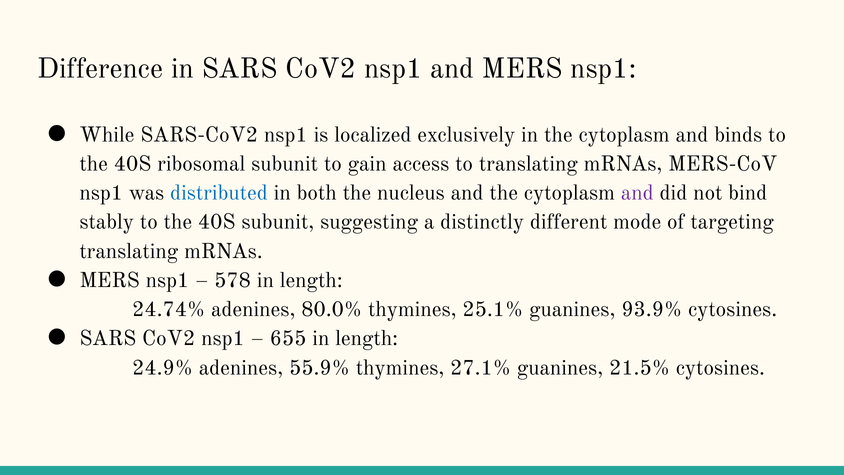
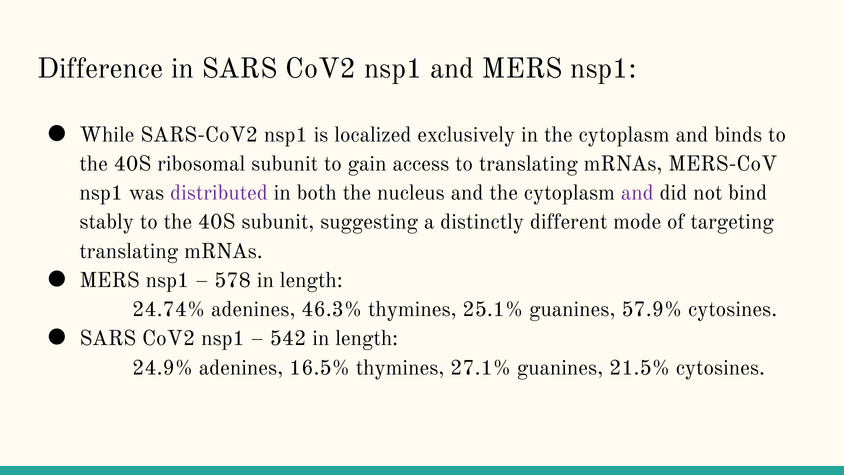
distributed colour: blue -> purple (219, 193)
80.0%: 80.0% -> 46.3% (332, 309)
93.9%: 93.9% -> 57.9% (652, 309)
655: 655 -> 542 (288, 338)
55.9%: 55.9% -> 16.5% (319, 367)
